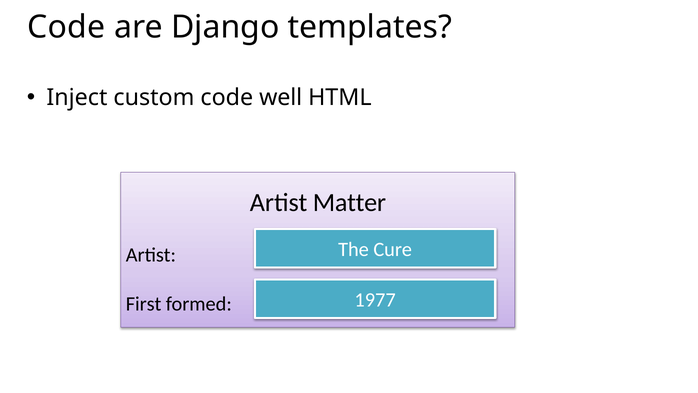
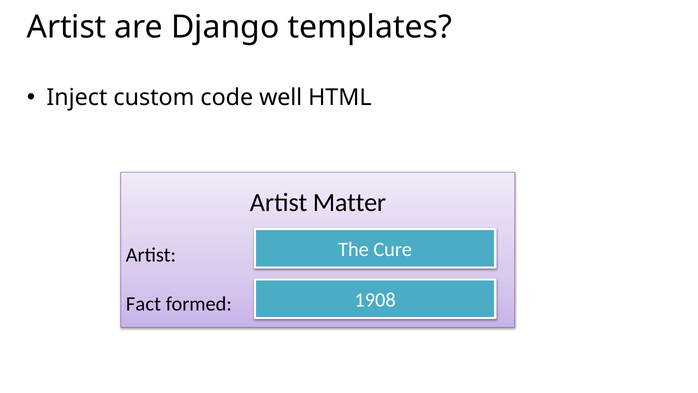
Code: Code -> Artist (67, 27)
1977: 1977 -> 1908 (375, 300)
First: First -> Fact (143, 303)
